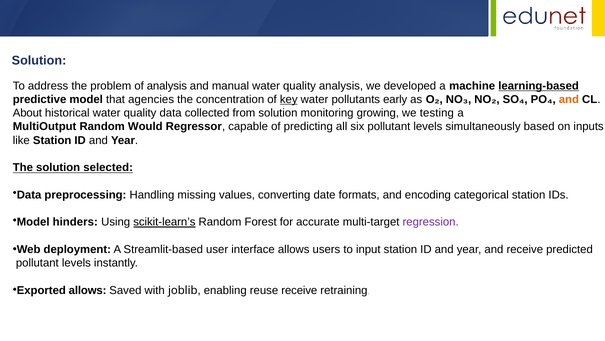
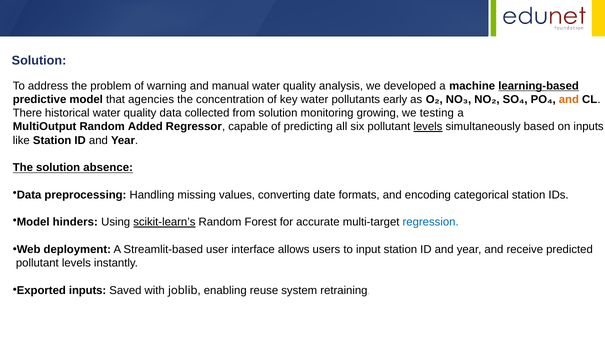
of analysis: analysis -> warning (167, 86)
key underline: present -> none (289, 99)
About: About -> There (27, 113)
Would: Would -> Added (145, 126)
levels underline: none -> present (428, 126)
selected: selected -> absence (108, 167)
regression colour: purple -> blue (431, 222)
Exported allows: allows -> inputs (88, 290)
reuse receive: receive -> system (299, 290)
